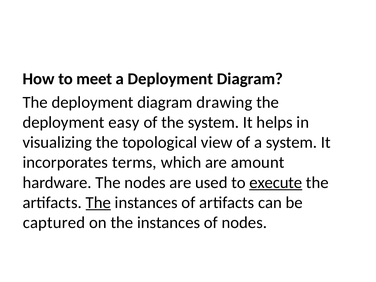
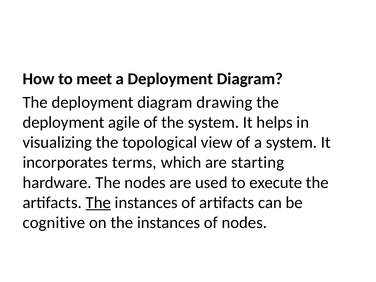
easy: easy -> agile (124, 122)
amount: amount -> starting (258, 162)
execute underline: present -> none (276, 183)
captured: captured -> cognitive (54, 223)
